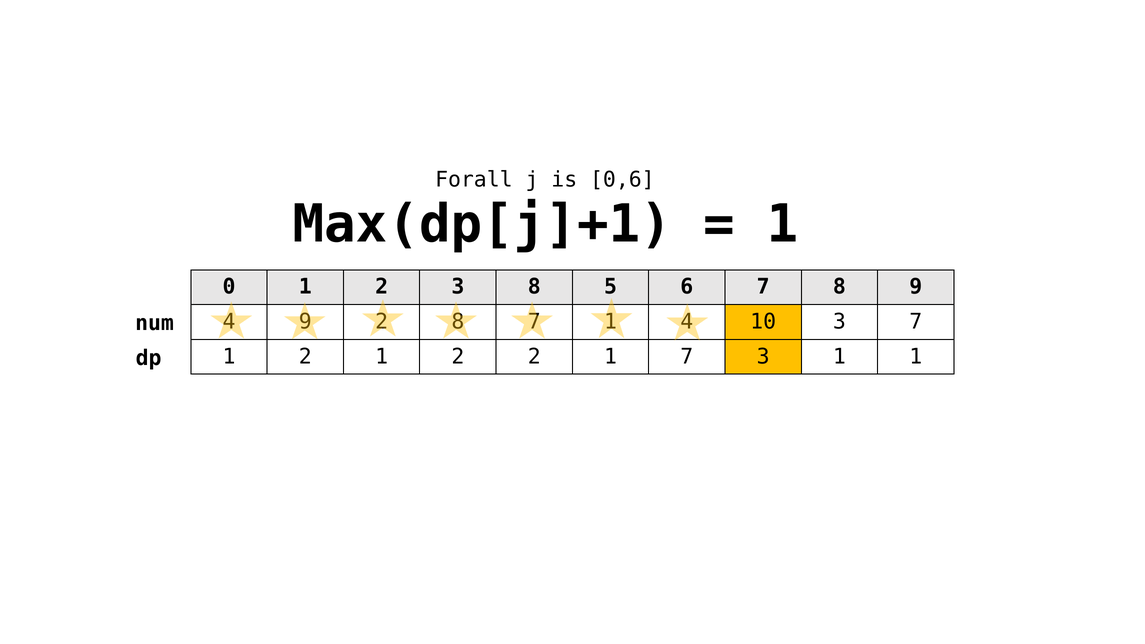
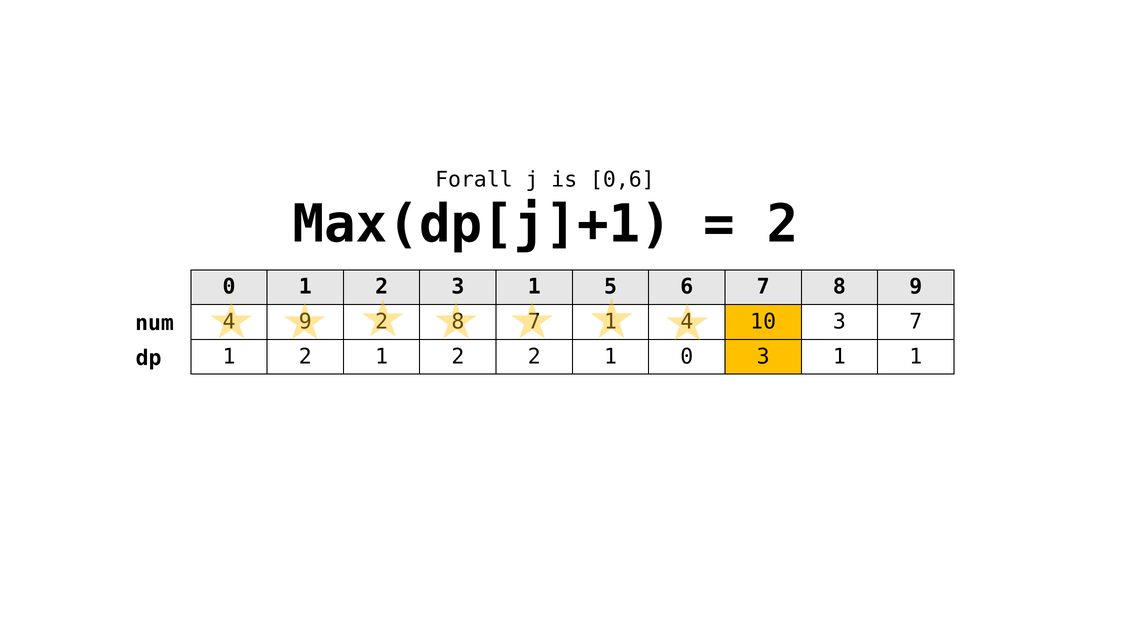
1: 1 -> 2 (782, 224)
2 3 8: 8 -> 1 (534, 287)
1 7: 7 -> 0 (687, 357)
